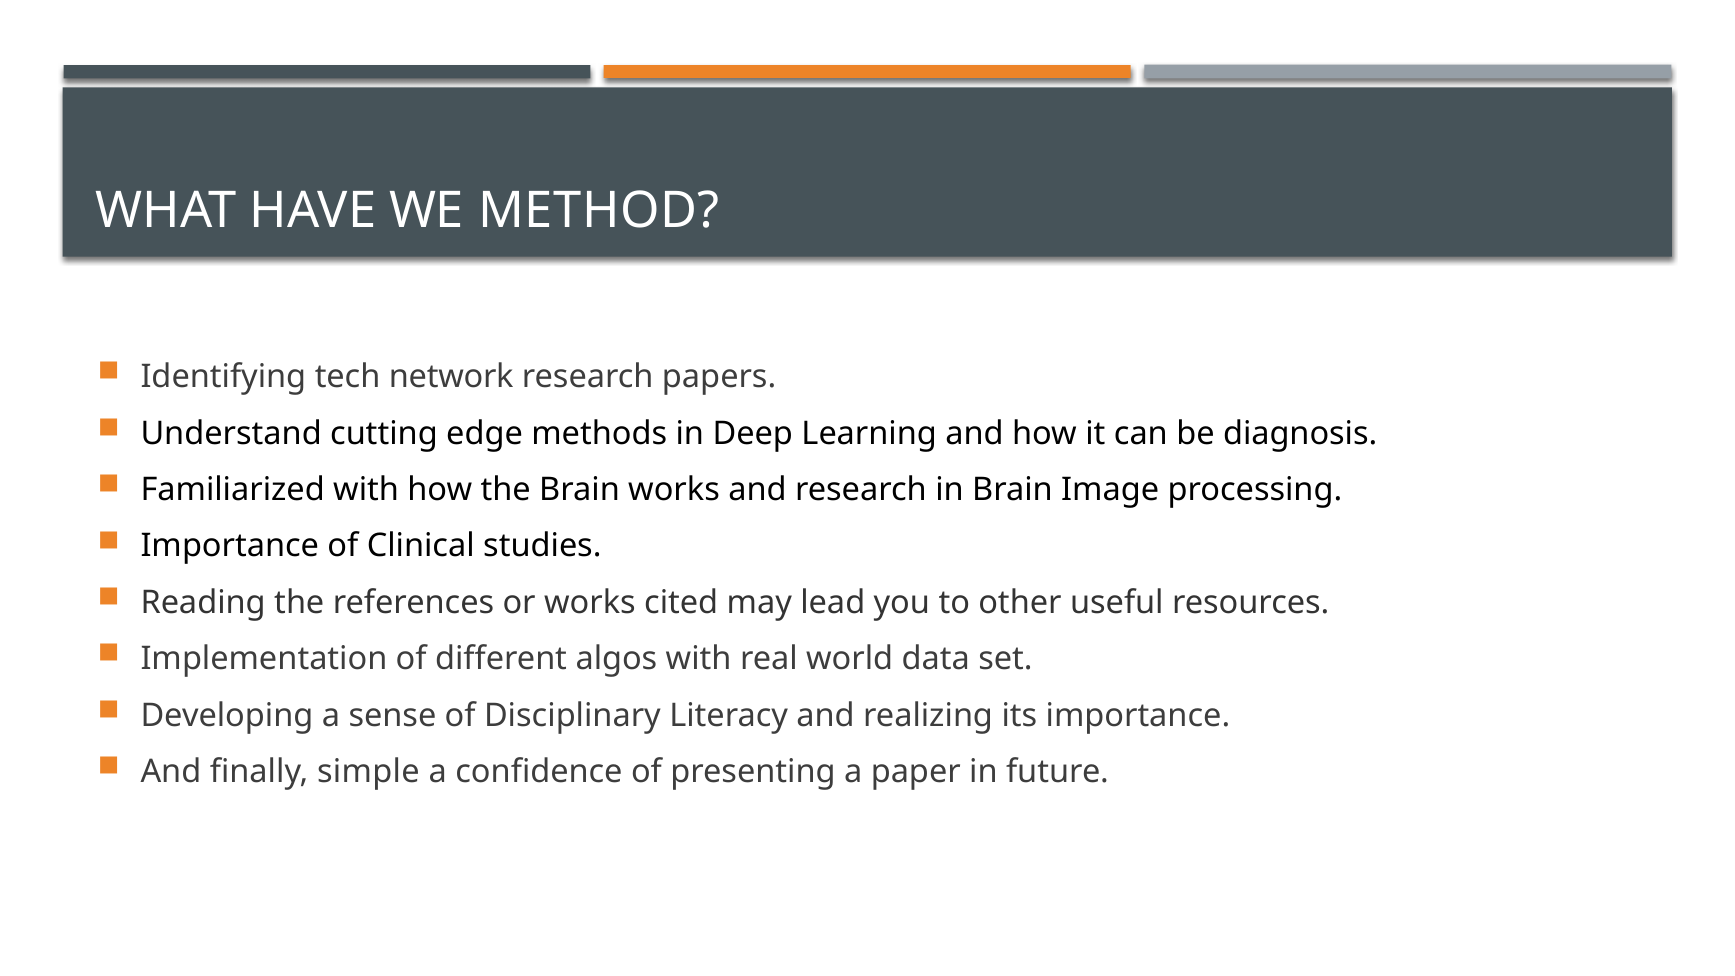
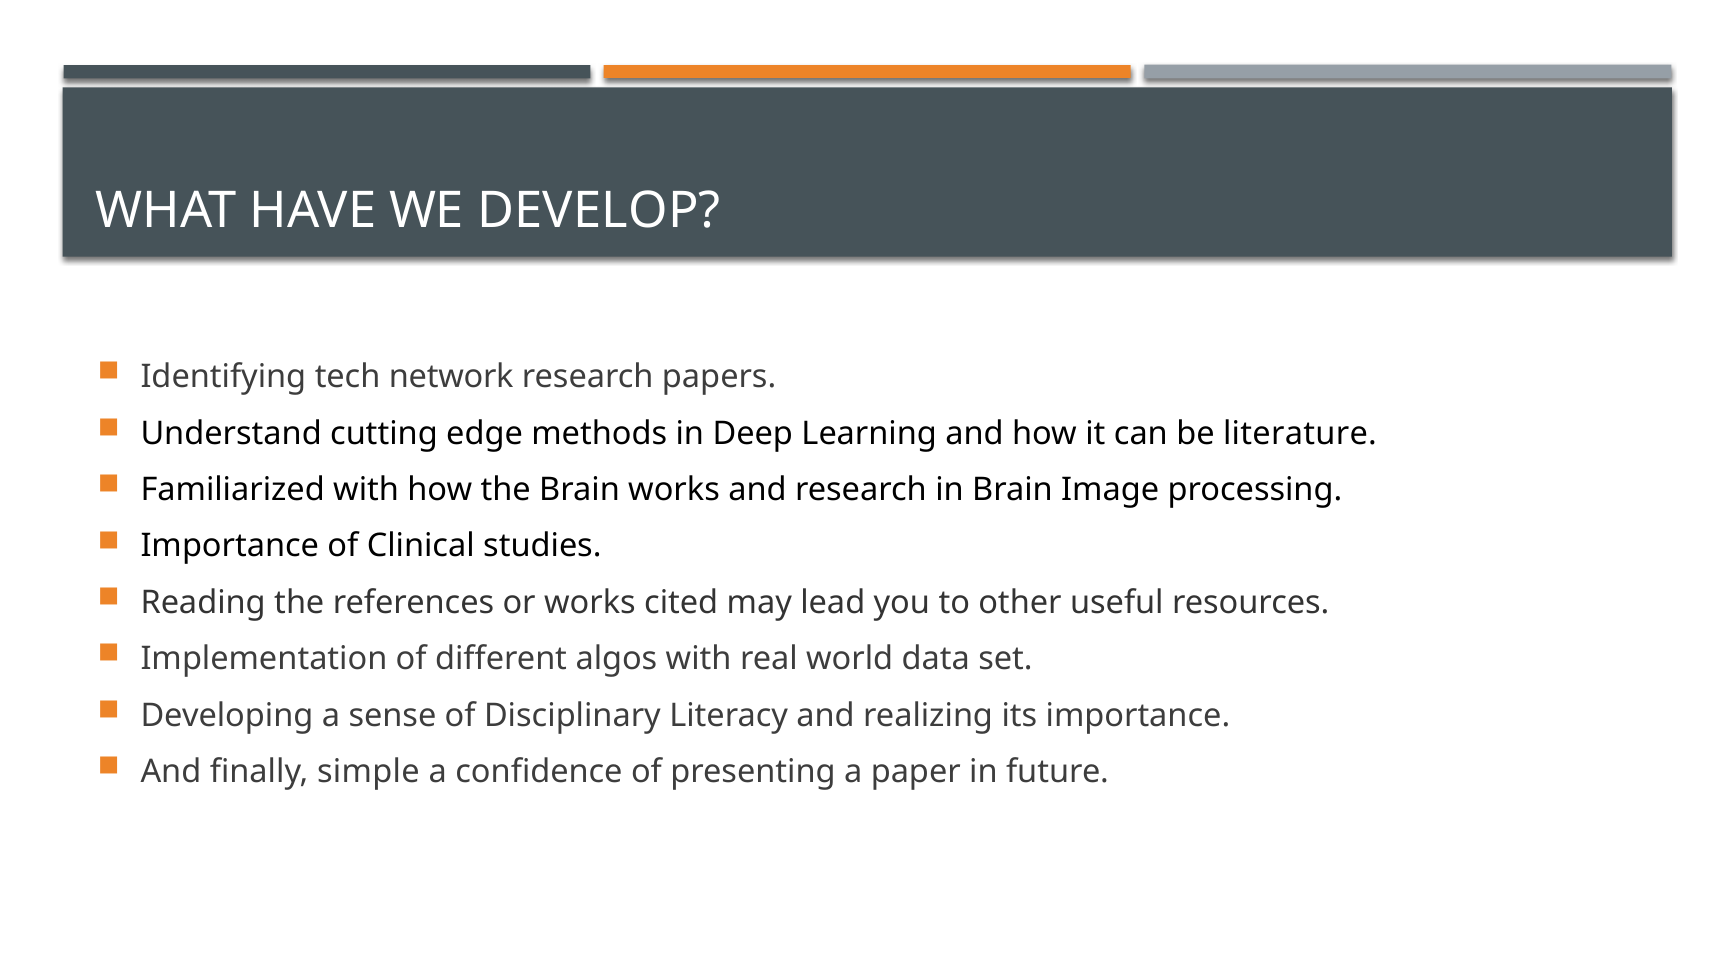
METHOD: METHOD -> DEVELOP (599, 211)
diagnosis: diagnosis -> literature (1300, 433)
